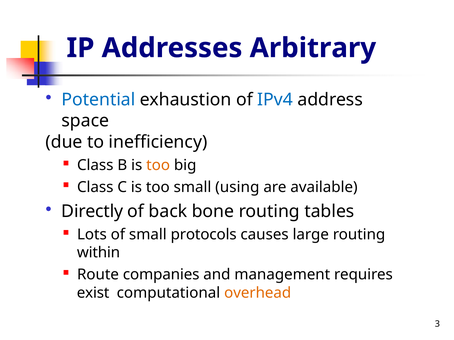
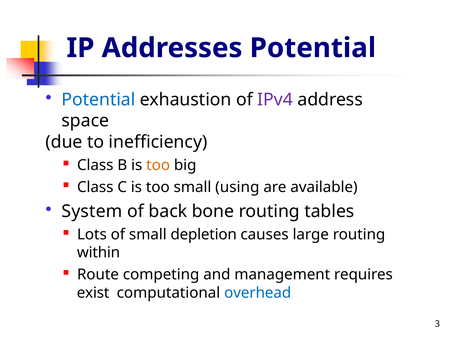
Addresses Arbitrary: Arbitrary -> Potential (313, 48)
IPv4 colour: blue -> purple (275, 100)
Directly: Directly -> System (92, 212)
protocols: protocols -> depletion (204, 235)
companies: companies -> competing (161, 275)
overhead colour: orange -> blue (258, 293)
